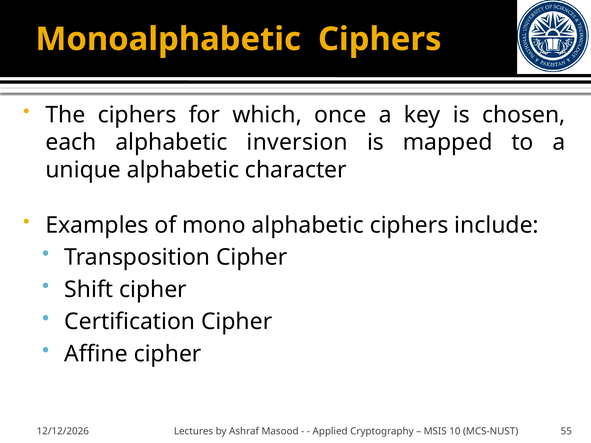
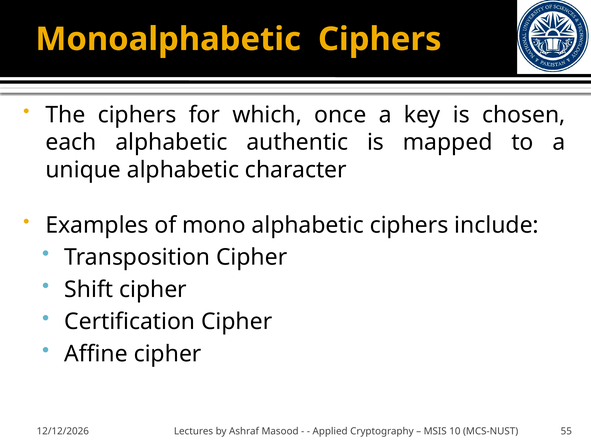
inversion: inversion -> authentic (297, 142)
